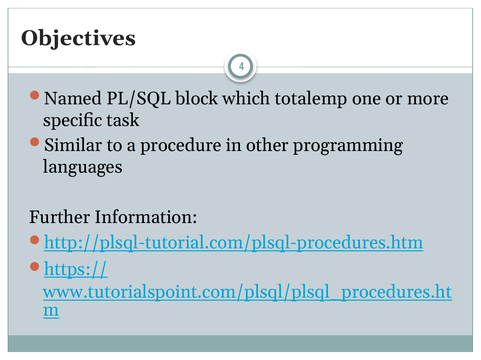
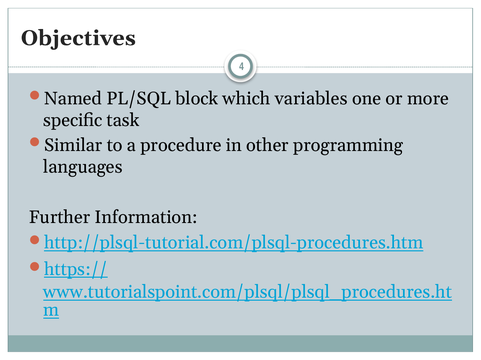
totalemp: totalemp -> variables (311, 99)
